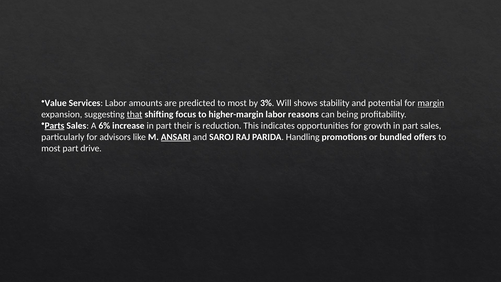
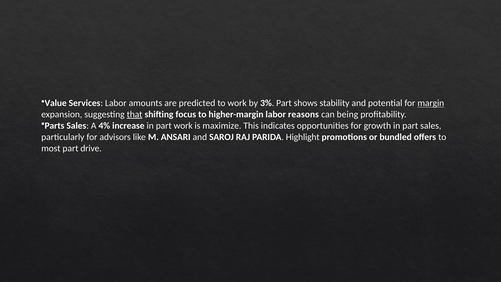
predicted to most: most -> work (237, 103)
3% Will: Will -> Part (284, 103)
Parts underline: present -> none (55, 126)
6%: 6% -> 4% (104, 126)
part their: their -> work (183, 126)
reduction: reduction -> maximize (222, 126)
ANSARI underline: present -> none (176, 137)
Handling: Handling -> Highlight (303, 137)
